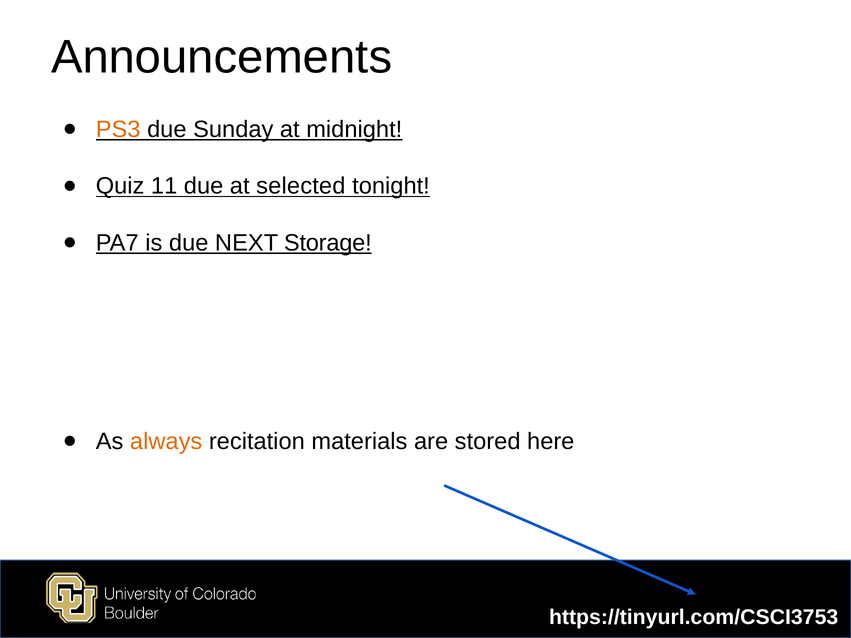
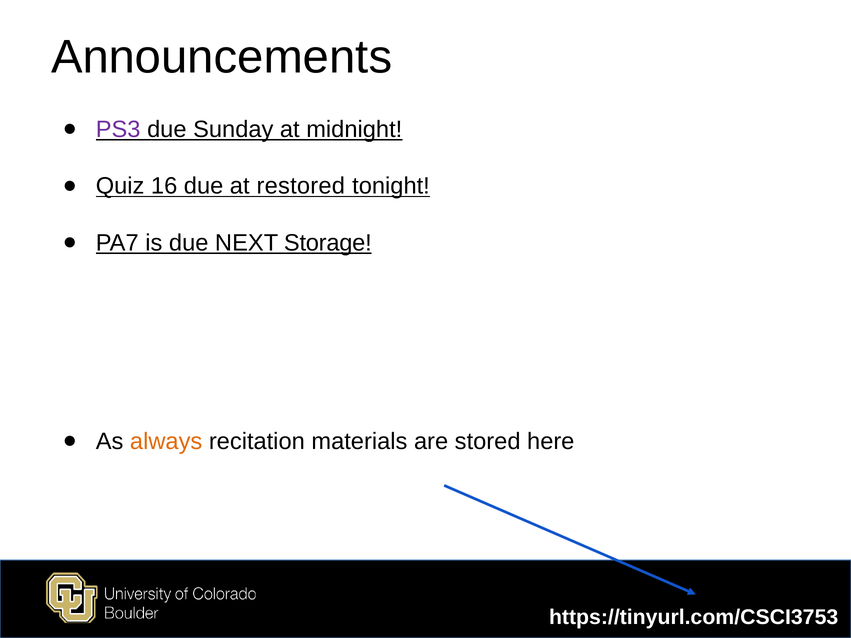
PS3 colour: orange -> purple (118, 129)
11: 11 -> 16 (164, 186)
selected: selected -> restored (301, 186)
